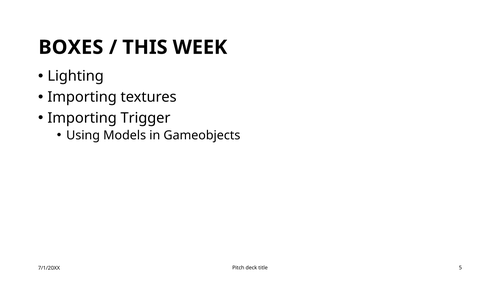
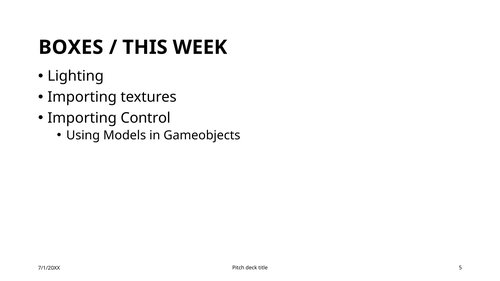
Trigger: Trigger -> Control (146, 118)
